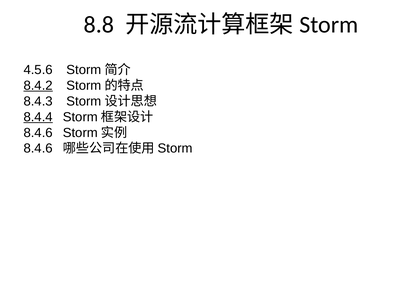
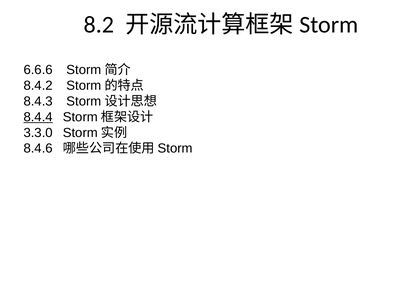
8.8: 8.8 -> 8.2 (99, 25)
4.5.6: 4.5.6 -> 6.6.6 (38, 70)
8.4.2 underline: present -> none (38, 85)
8.4.6: 8.4.6 -> 3.3.0 (38, 133)
